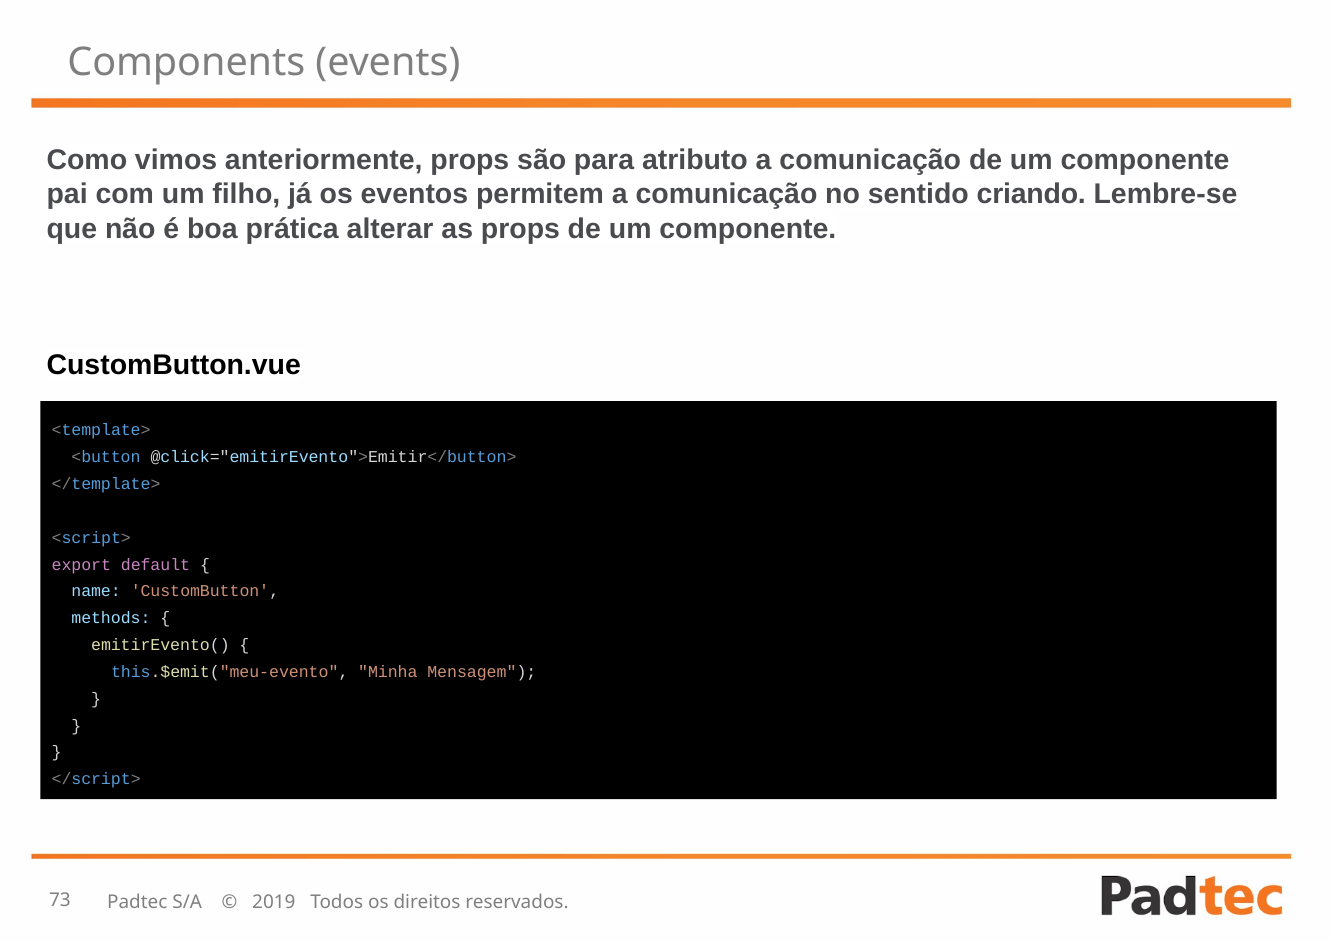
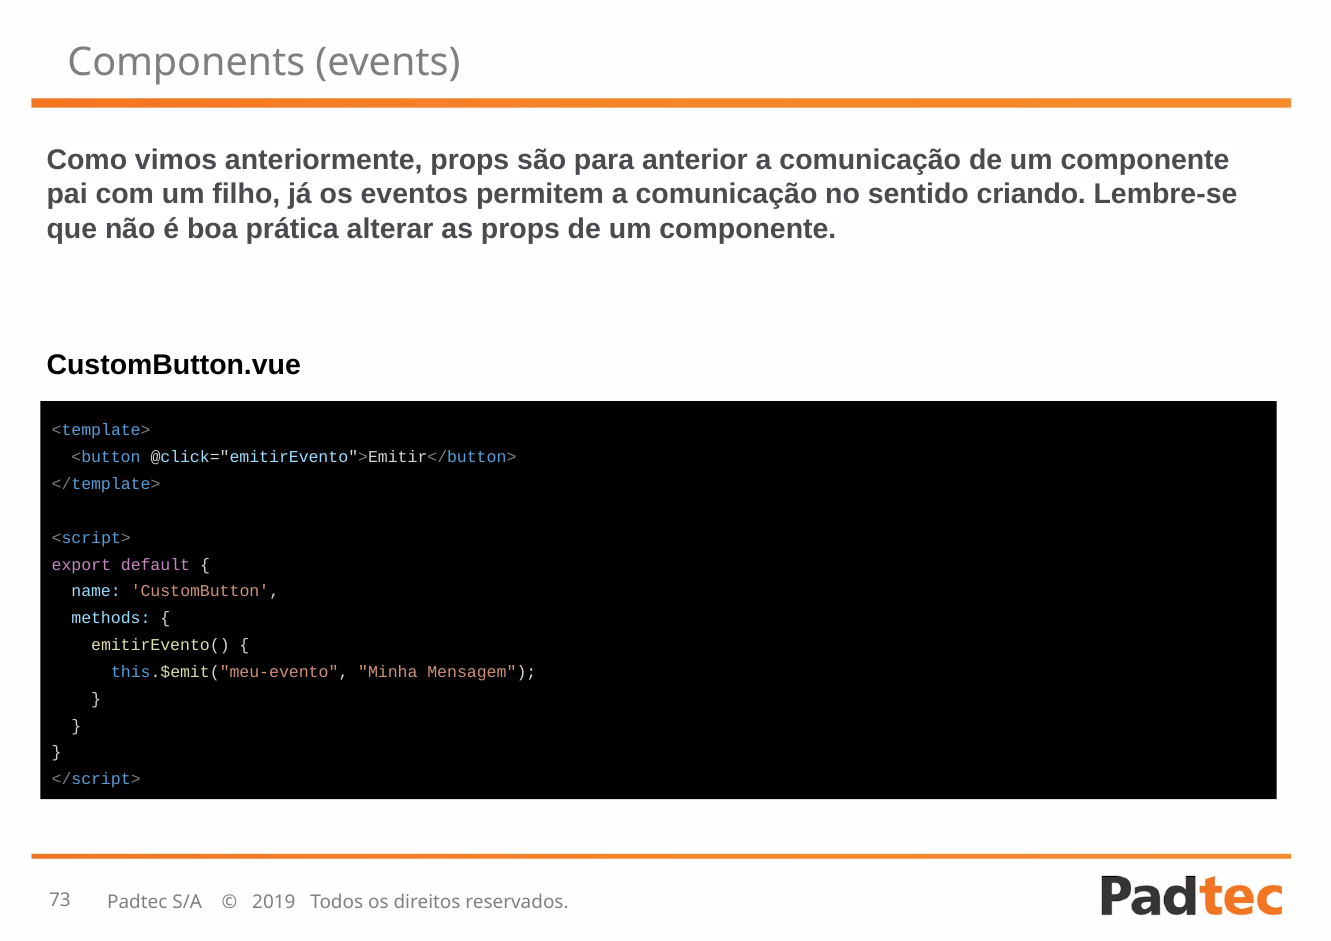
atributo: atributo -> anterior (695, 160)
